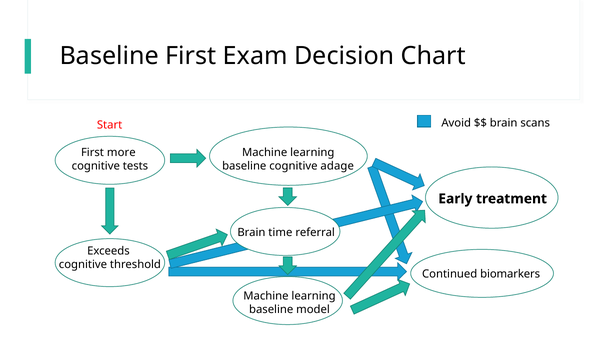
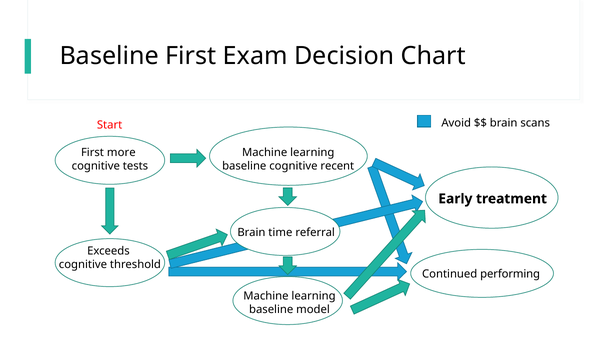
adage: adage -> recent (337, 166)
biomarkers: biomarkers -> performing (510, 274)
